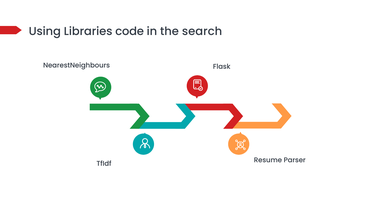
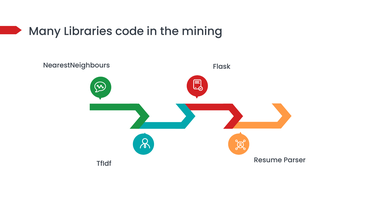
Using: Using -> Many (45, 31)
search: search -> mining (202, 31)
